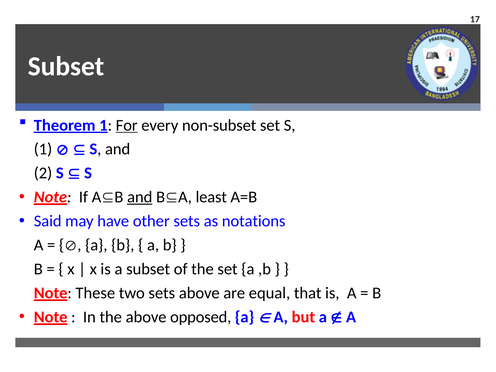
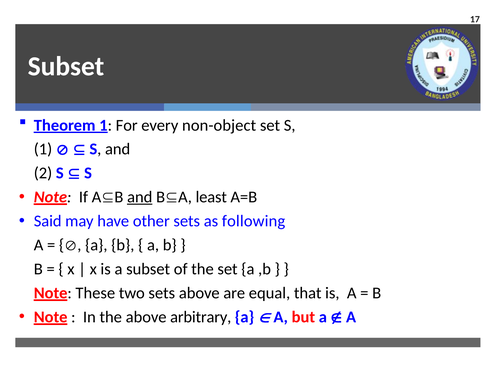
For underline: present -> none (127, 125)
non-subset: non-subset -> non-object (219, 125)
notations: notations -> following (254, 221)
opposed: opposed -> arbitrary (201, 317)
